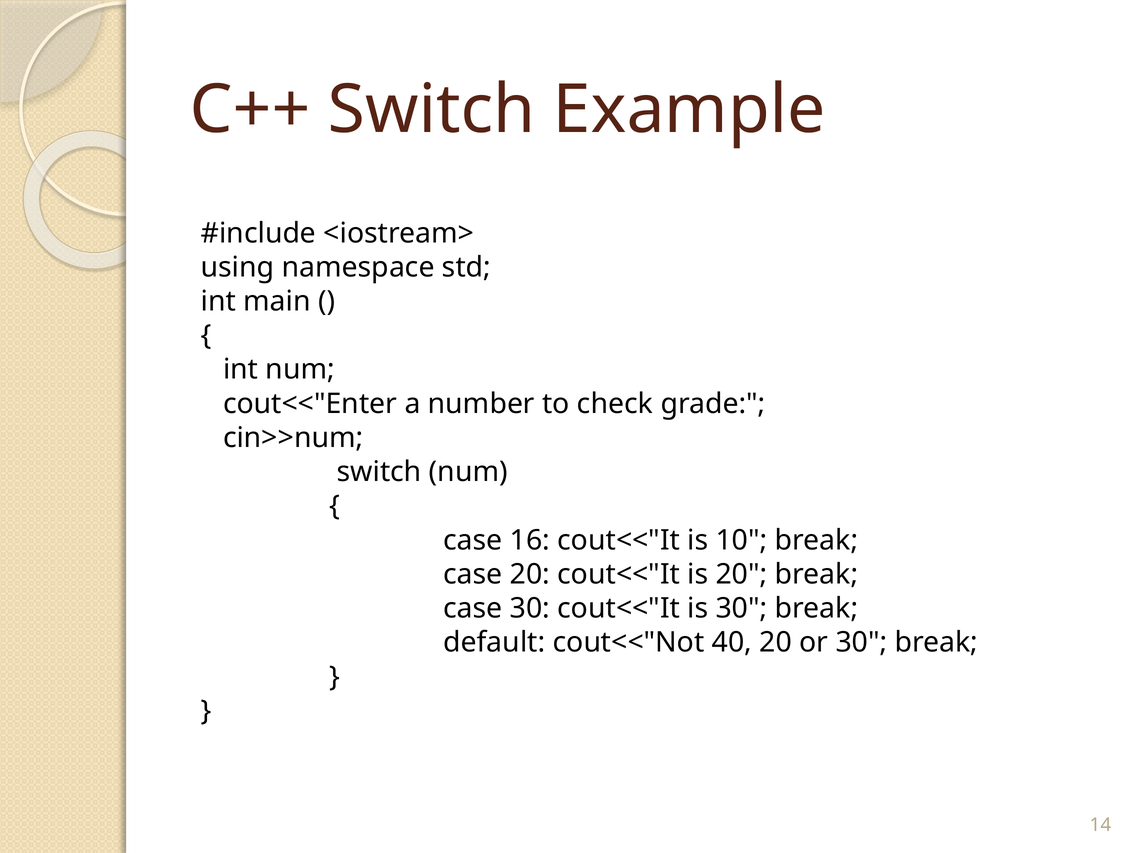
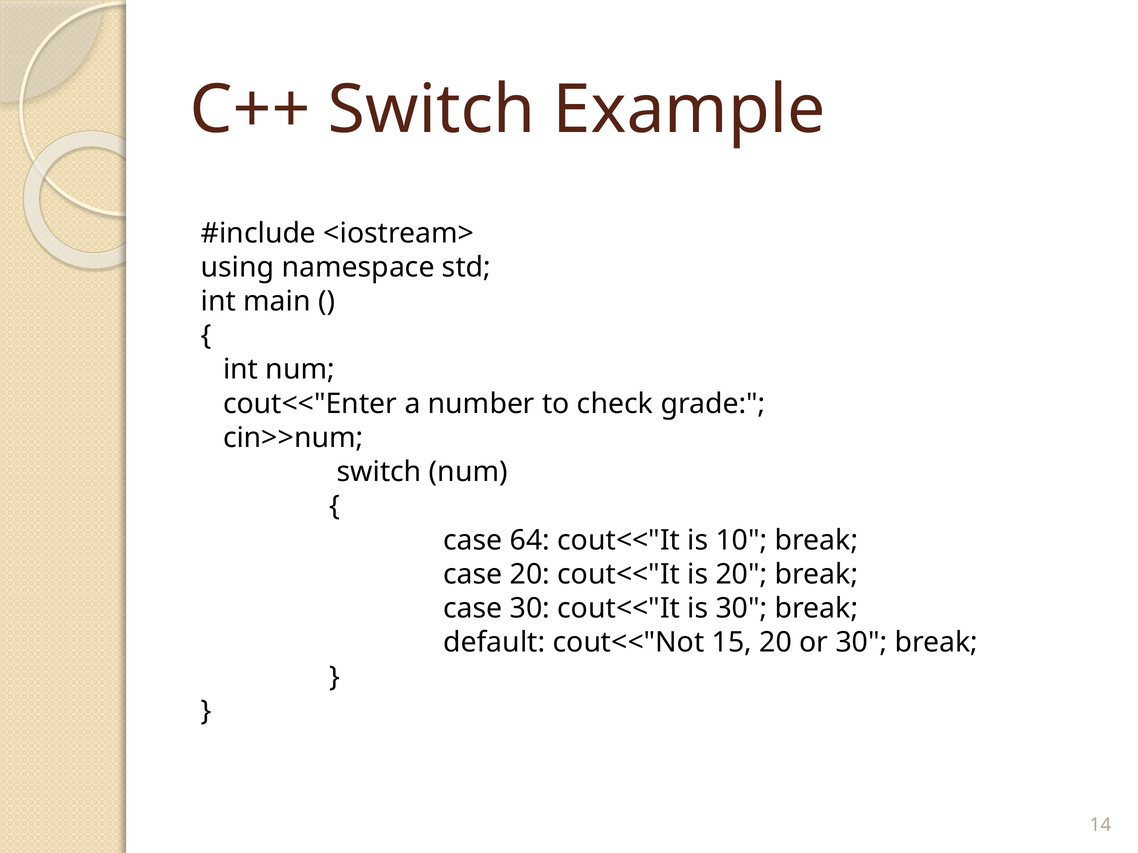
16: 16 -> 64 (530, 541)
40: 40 -> 15 (732, 643)
